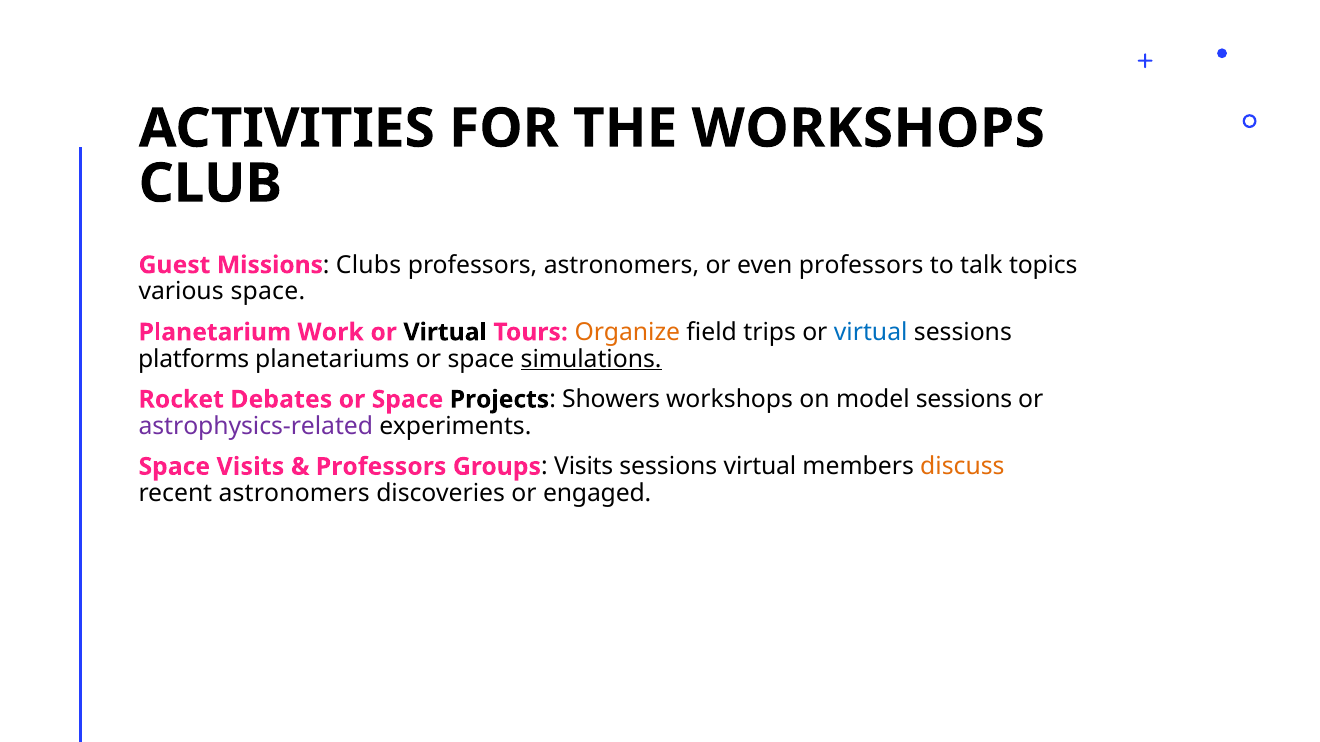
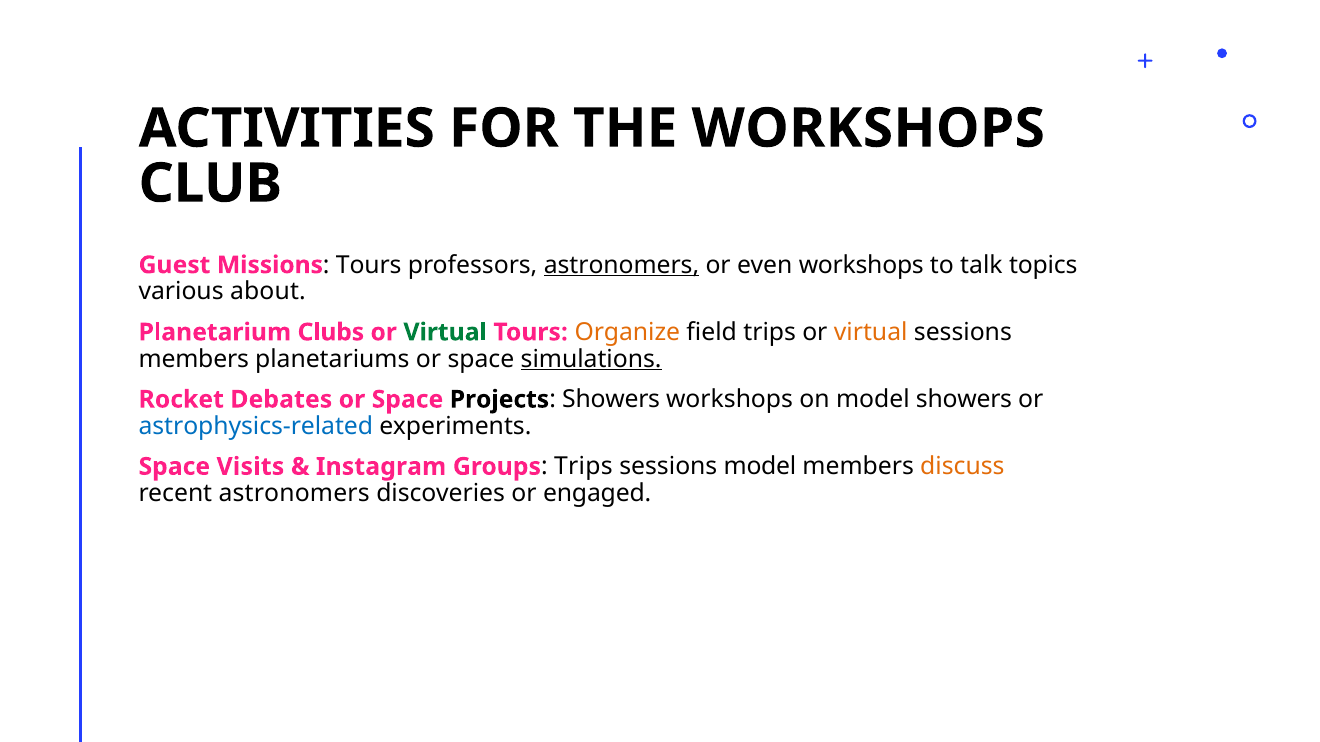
Clubs: Clubs -> Tours (369, 265)
astronomers underline: none -> present (622, 265)
even professors: professors -> workshops (861, 265)
various space: space -> about (268, 292)
Work: Work -> Clubs (331, 332)
Virtual colour: black -> green (445, 332)
virtual colour: blue -> orange (871, 332)
platforms: platforms -> members (194, 359)
model sessions: sessions -> showers (964, 400)
astrophysics-related colour: purple -> blue (256, 426)
Professors: Professors -> Instagram (381, 467)
Visits: Visits -> Trips (583, 467)
sessions virtual: virtual -> model (760, 467)
